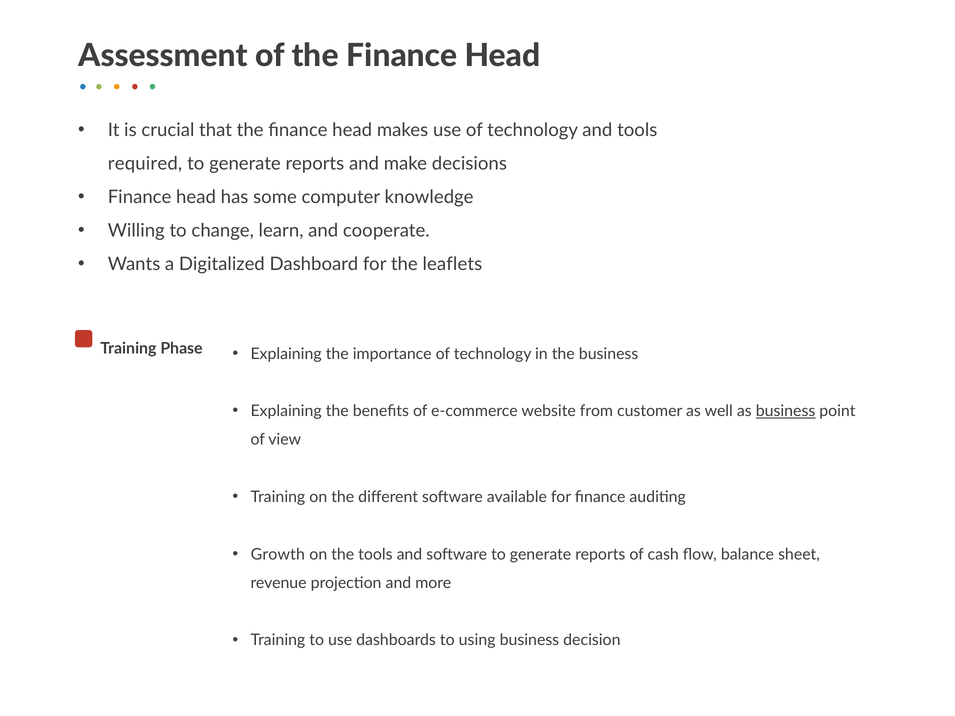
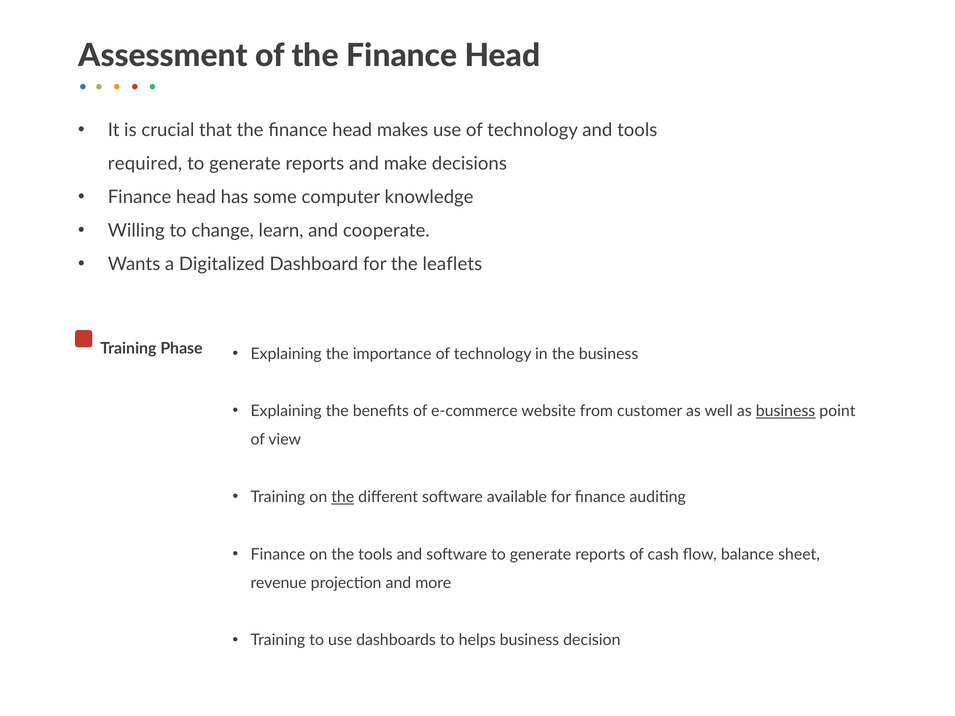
the underline: none -> present (343, 497)
Growth: Growth -> Finance (278, 554)
using: using -> helps (477, 640)
